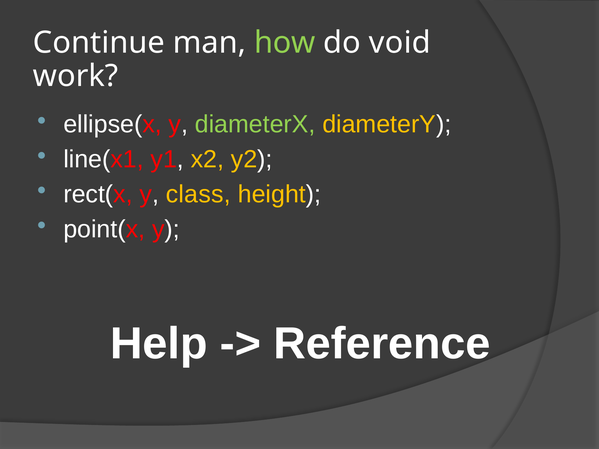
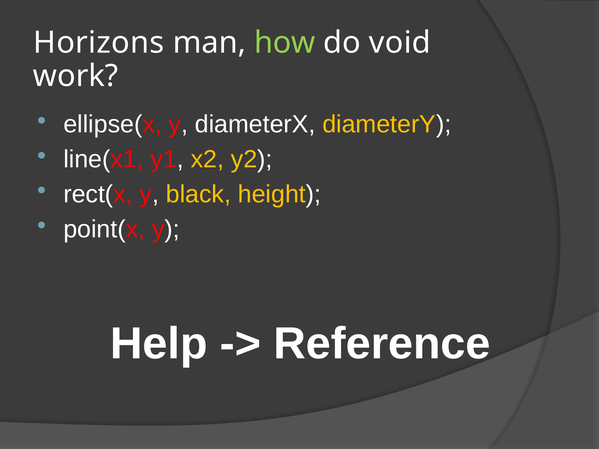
Continue: Continue -> Horizons (99, 43)
diameterX colour: light green -> white (255, 124)
class: class -> black (198, 194)
